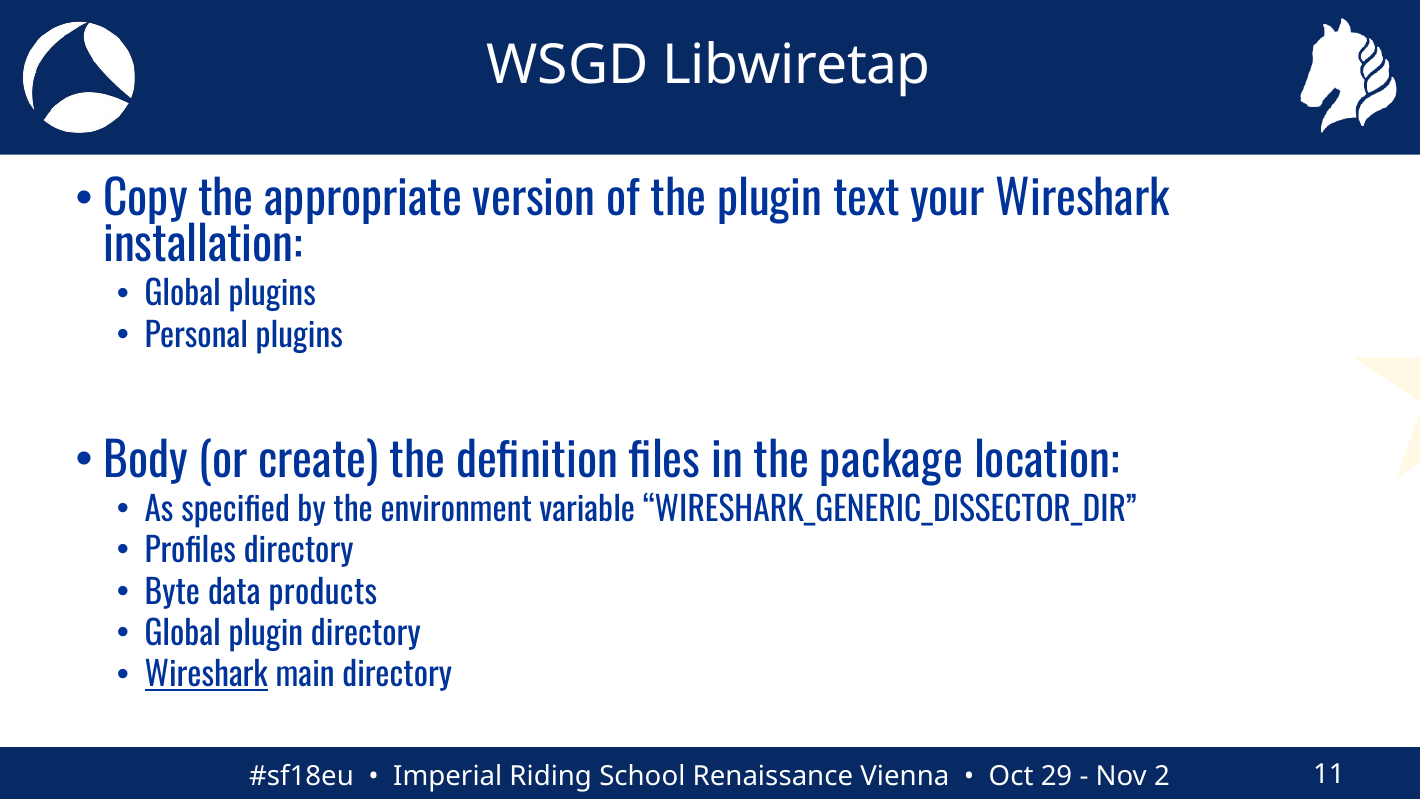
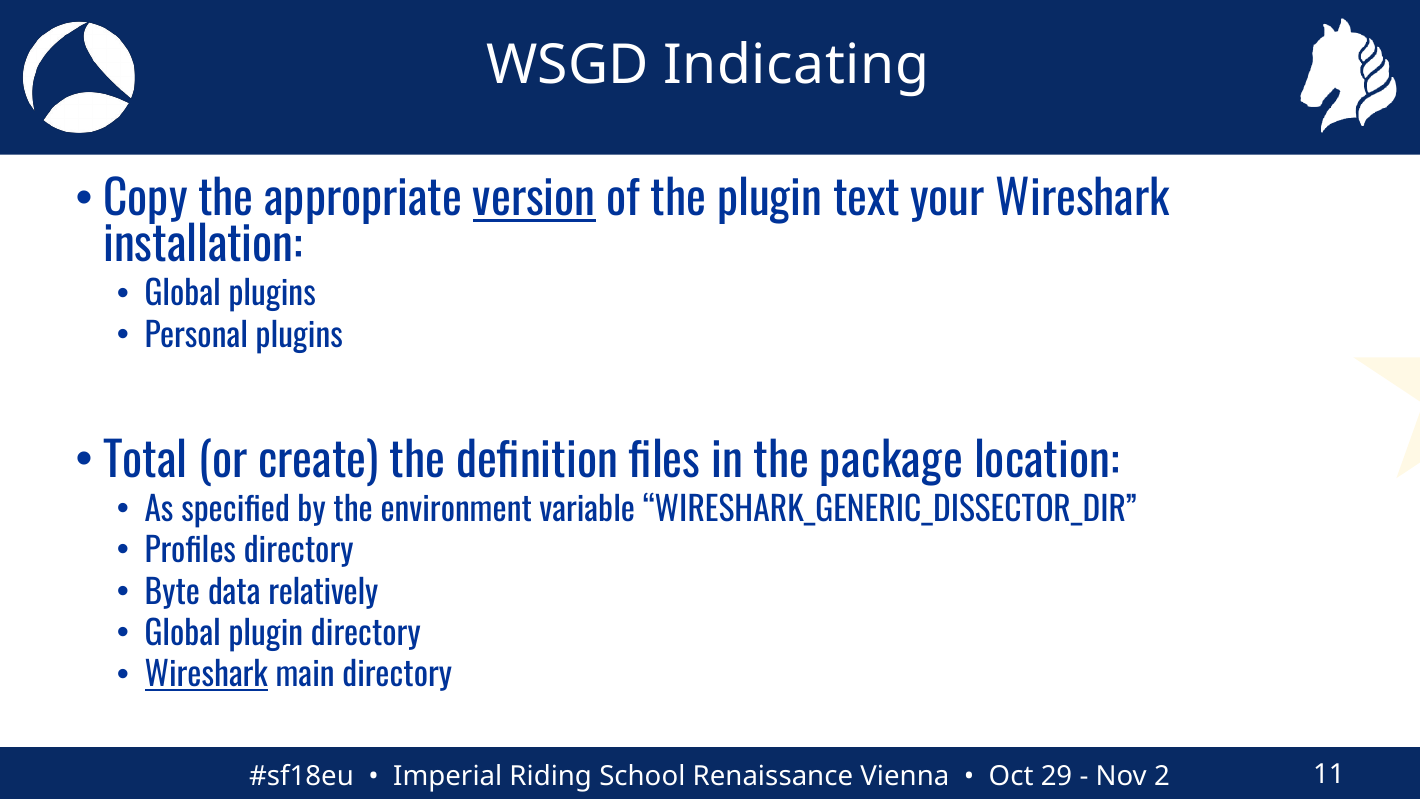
Libwiretap: Libwiretap -> Indicating (796, 65)
version underline: none -> present (534, 200)
Body: Body -> Total (146, 461)
products: products -> relatively (323, 593)
